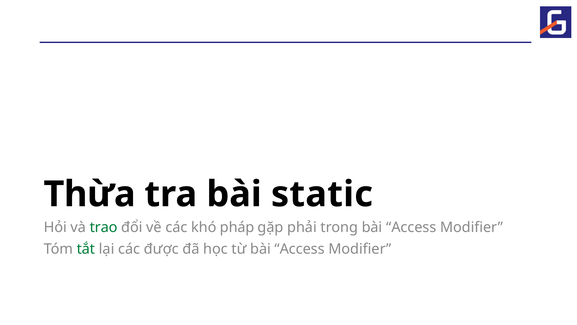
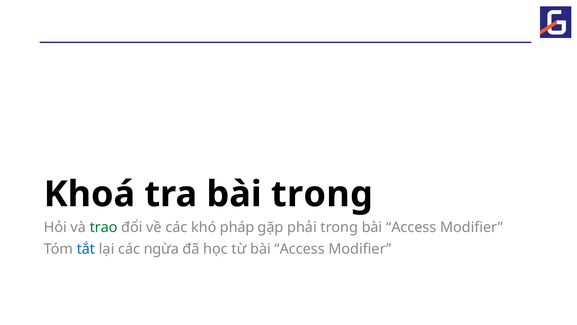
Thừa: Thừa -> Khoá (89, 194)
bài static: static -> trong (322, 194)
tắt colour: green -> blue (86, 249)
được: được -> ngừa (161, 249)
